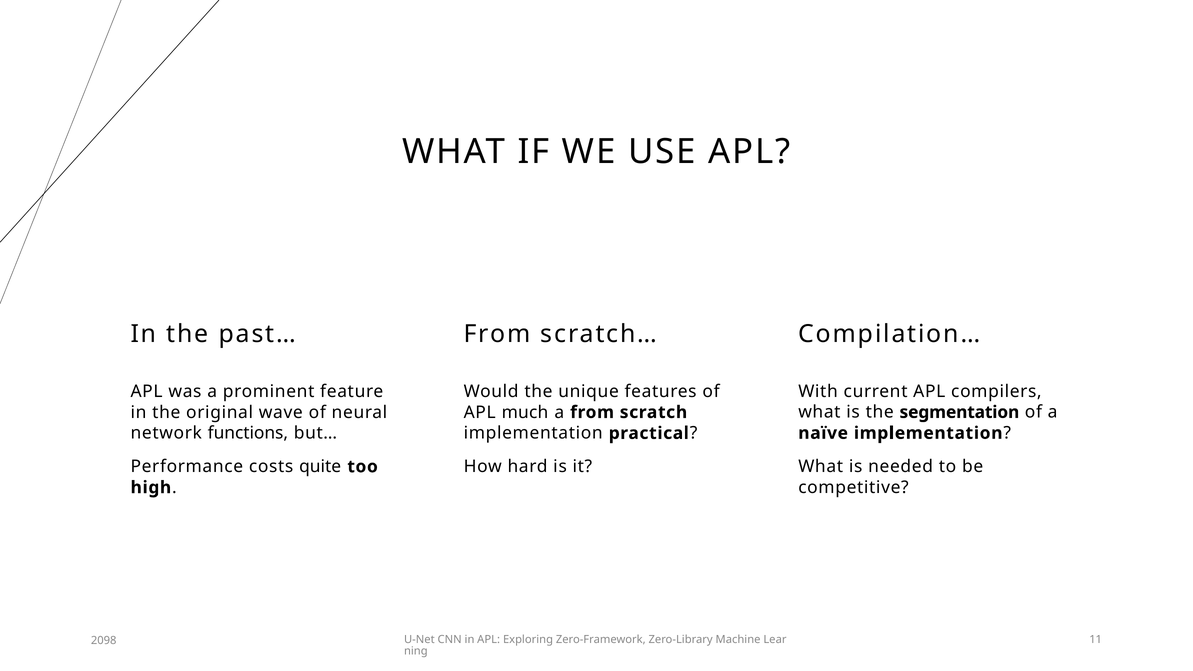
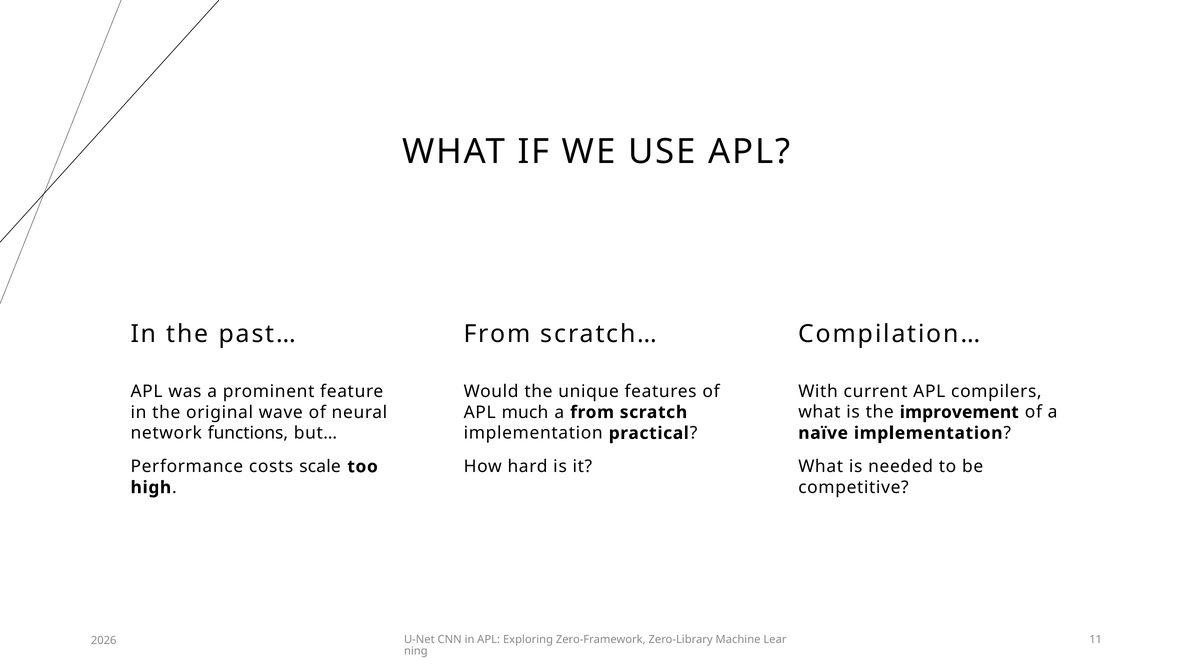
segmentation: segmentation -> improvement (959, 412)
quite: quite -> scale (320, 467)
2098: 2098 -> 2026 (104, 641)
